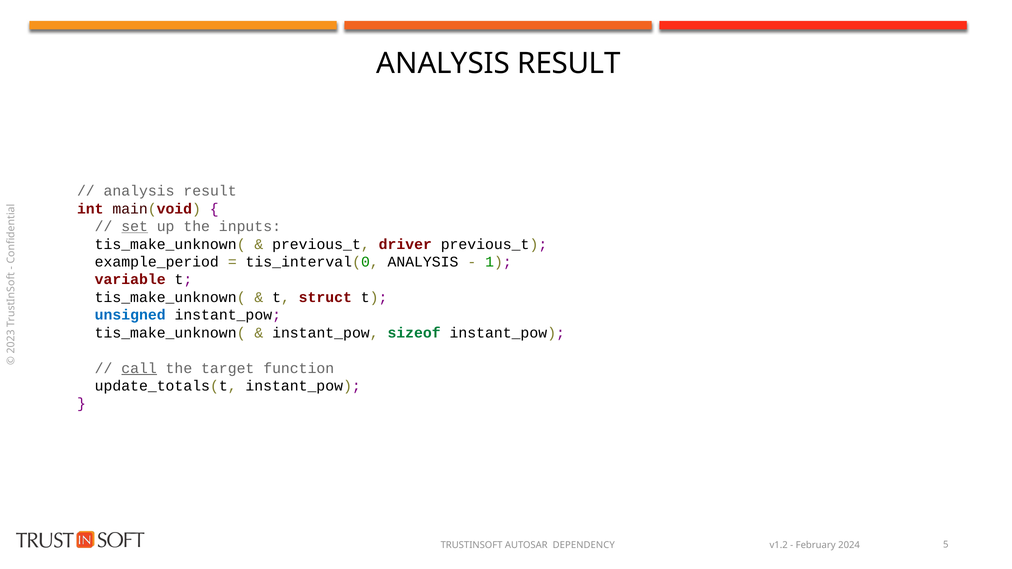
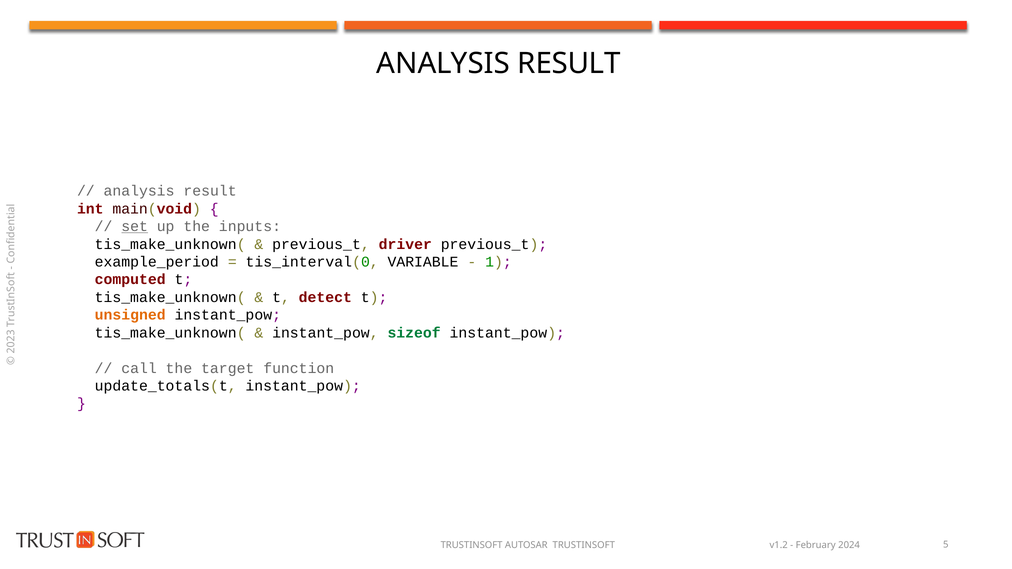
tis_interval(0 ANALYSIS: ANALYSIS -> VARIABLE (423, 262)
variable: variable -> computed (130, 280)
struct: struct -> detect (325, 297)
unsigned colour: blue -> orange (130, 315)
call underline: present -> none (139, 368)
AUTOSAR DEPENDENCY: DEPENDENCY -> TRUSTINSOFT (584, 545)
